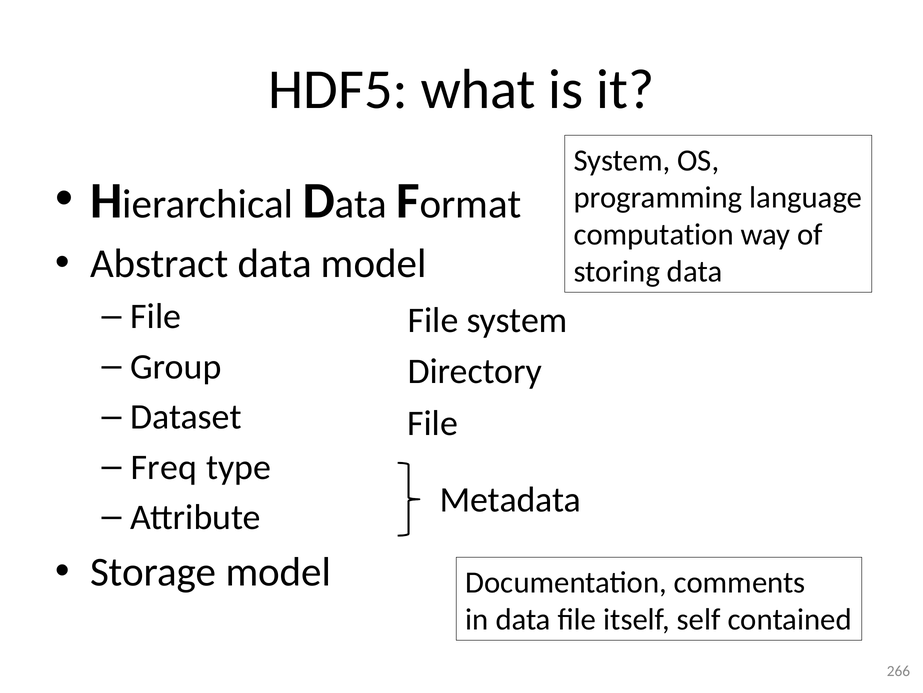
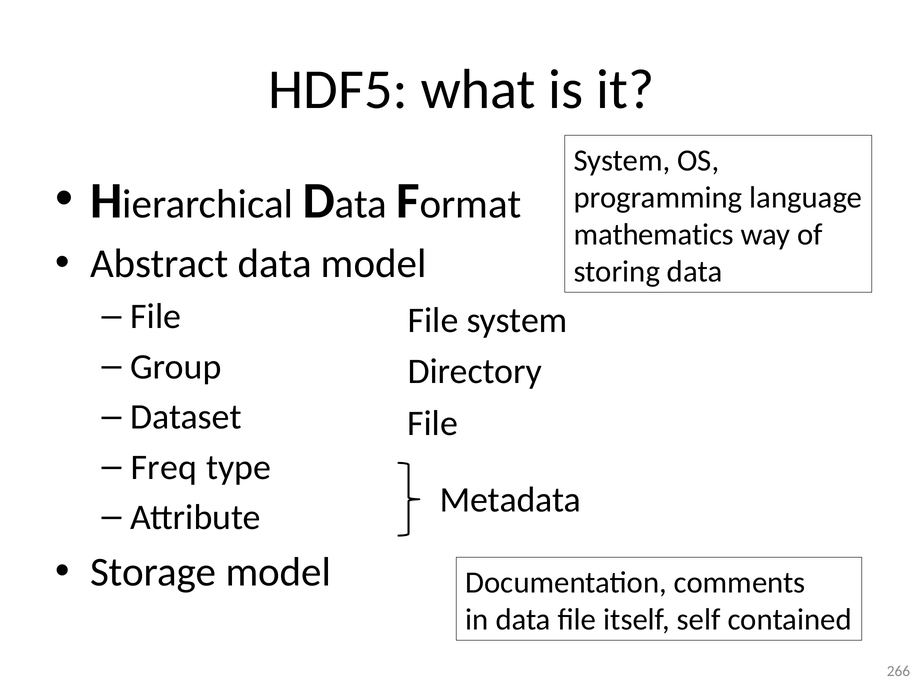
computation: computation -> mathematics (654, 234)
